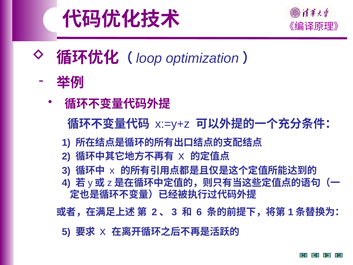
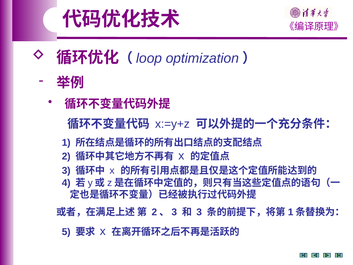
6: 6 -> 3 (199, 212)
